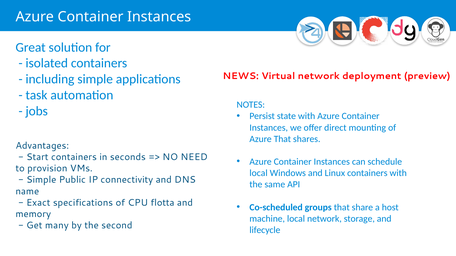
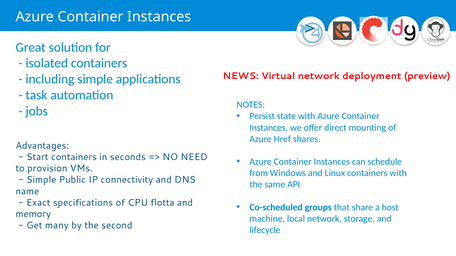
Azure That: That -> Href (282, 139)
local: local -> from (259, 173)
